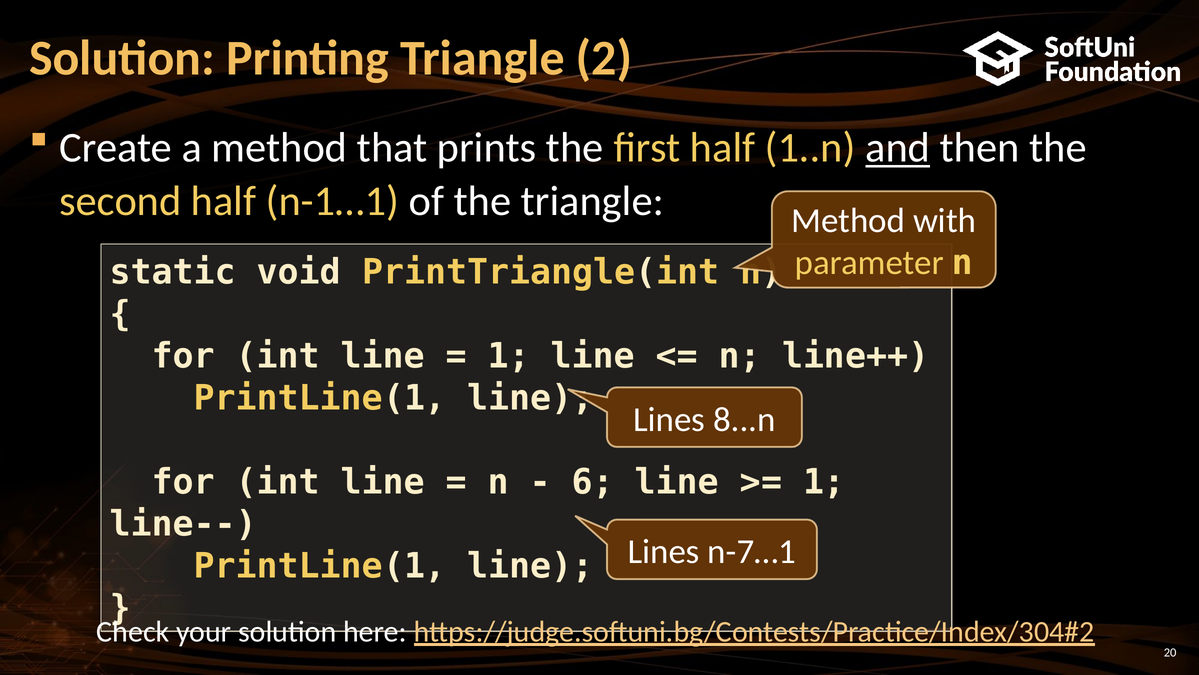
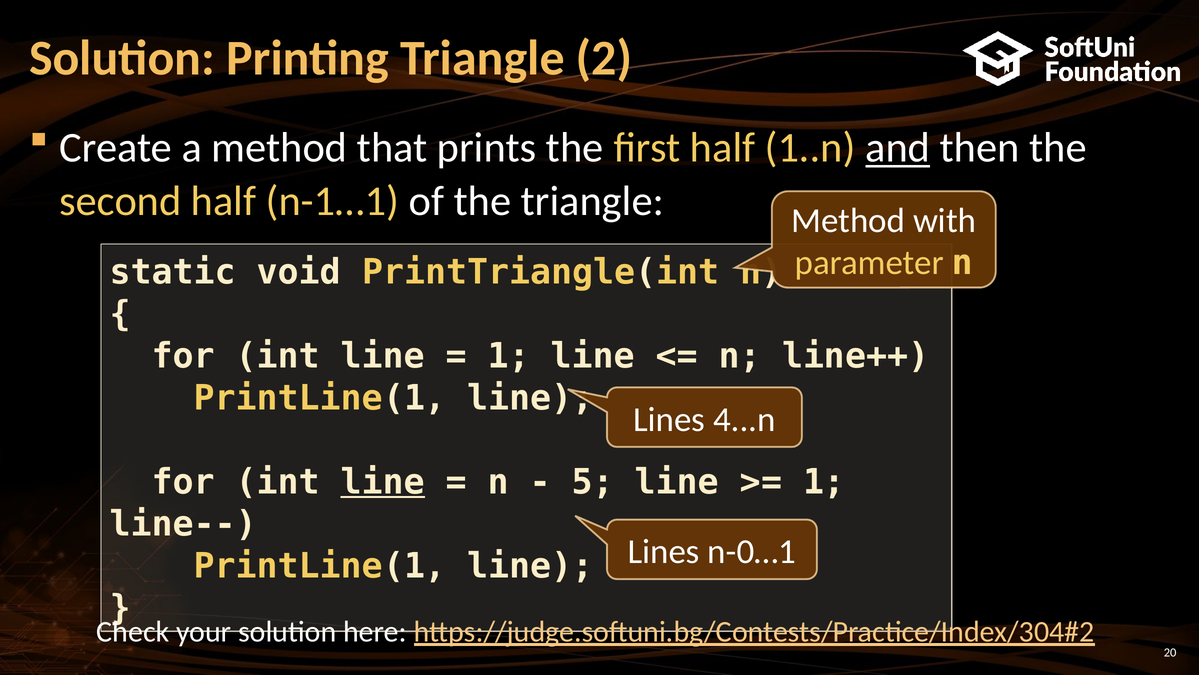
8...n: 8...n -> 4...n (744, 419)
line underline: none -> present (383, 482)
6: 6 -> 5 (593, 482)
n-7…1: n-7…1 -> n-0…1 (752, 551)
